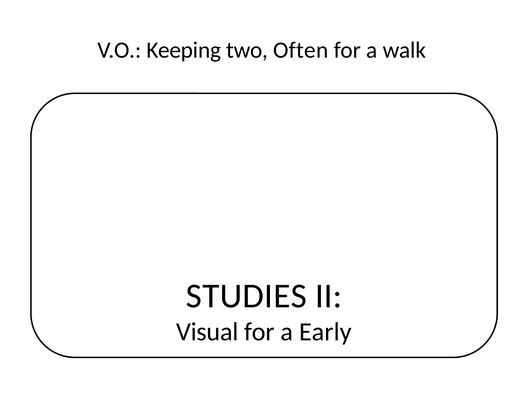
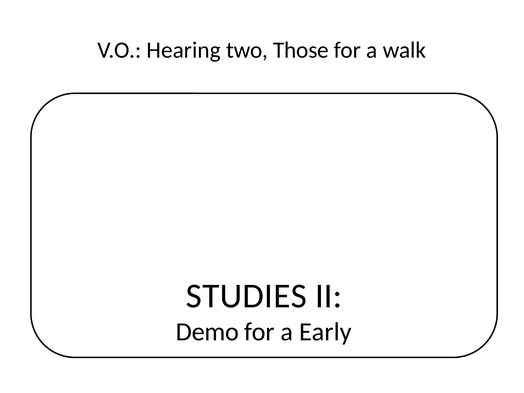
Keeping: Keeping -> Hearing (184, 50)
Often: Often -> Those (301, 50)
Visual: Visual -> Demo (207, 332)
